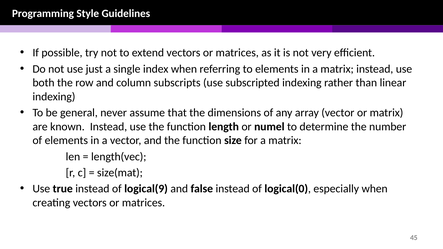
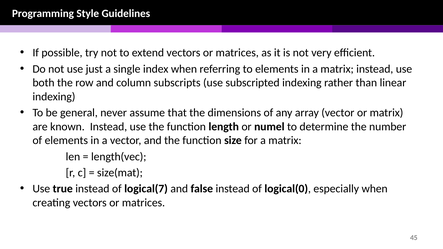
logical(9: logical(9 -> logical(7 (146, 189)
